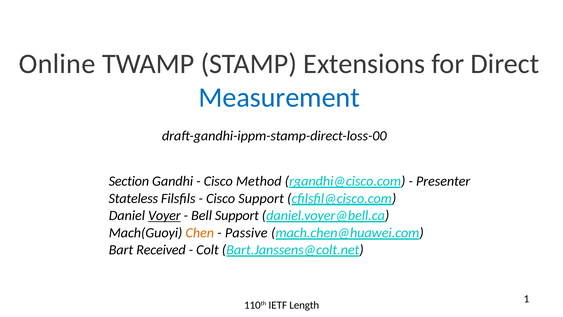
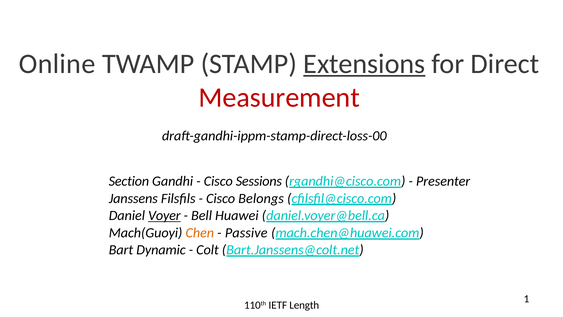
Extensions underline: none -> present (364, 64)
Measurement colour: blue -> red (279, 97)
Method: Method -> Sessions (259, 181)
Stateless: Stateless -> Janssens (133, 198)
Cisco Support: Support -> Belongs (261, 198)
Bell Support: Support -> Huawei (237, 215)
Received: Received -> Dynamic (161, 250)
